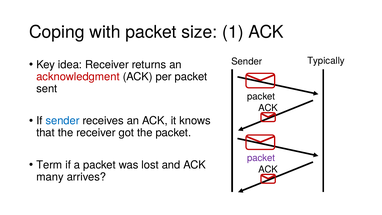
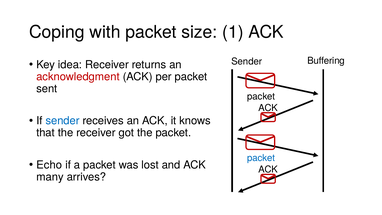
Typically: Typically -> Buffering (326, 61)
packet colour: purple -> blue (261, 158)
Term: Term -> Echo (49, 165)
